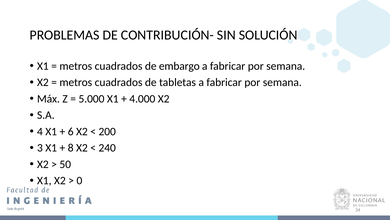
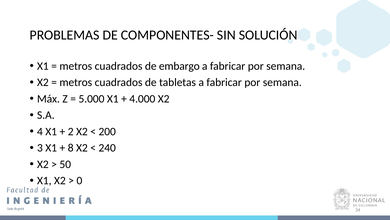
CONTRIBUCIÓN-: CONTRIBUCIÓN- -> COMPONENTES- (167, 35)
6: 6 -> 2 (71, 131)
